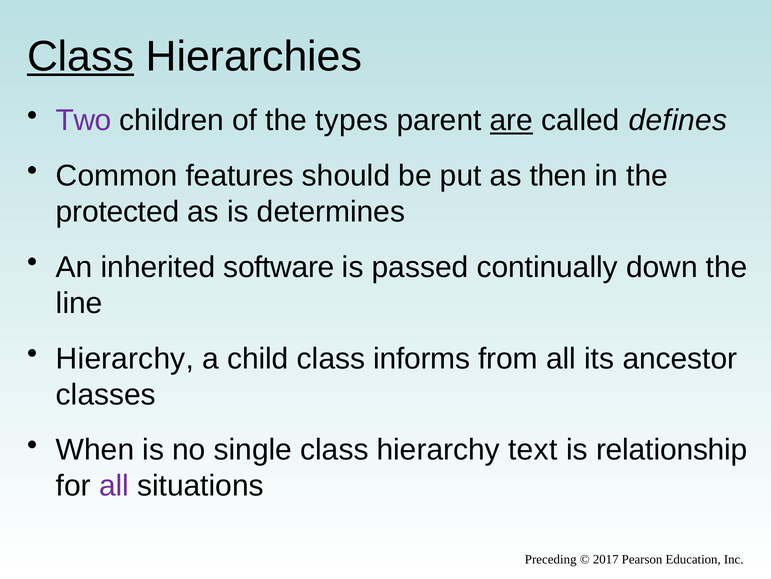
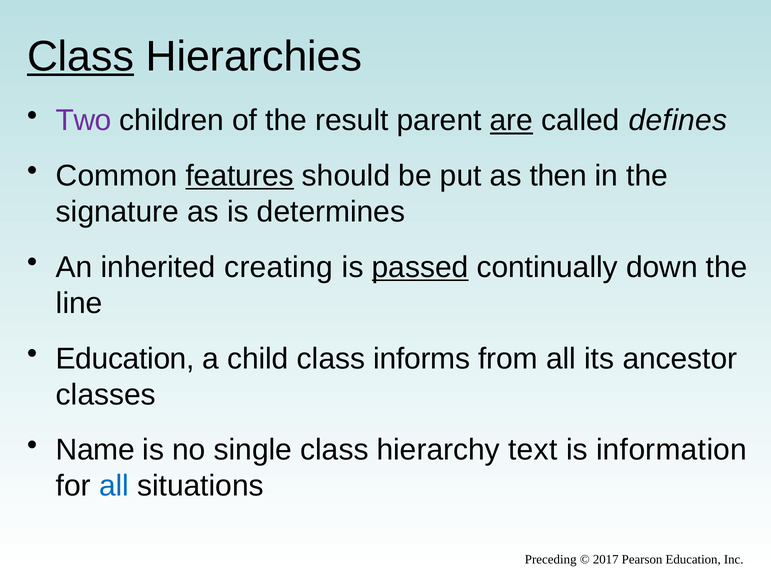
types: types -> result (352, 120)
features underline: none -> present (240, 176)
protected: protected -> signature (117, 212)
software: software -> creating (279, 267)
passed underline: none -> present (420, 267)
Hierarchy: Hierarchy -> Education (125, 358)
When: When -> Name (95, 449)
relationship: relationship -> information (672, 449)
all colour: purple -> blue (114, 485)
